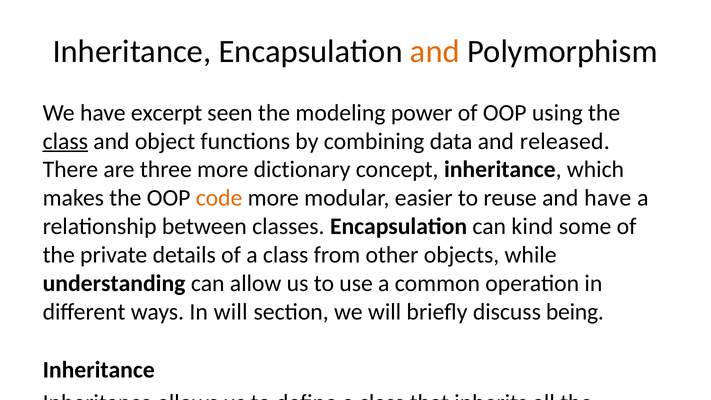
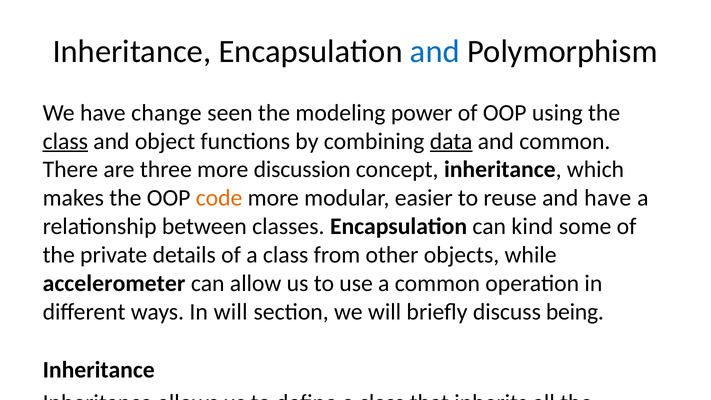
and colour: orange -> blue (435, 52)
have excerpt: excerpt -> change (166, 113)
data underline: none -> present (451, 141)
and released: released -> common (565, 141)
more dictionary: dictionary -> discussion (302, 170)
understanding: understanding -> accelerometer (114, 283)
